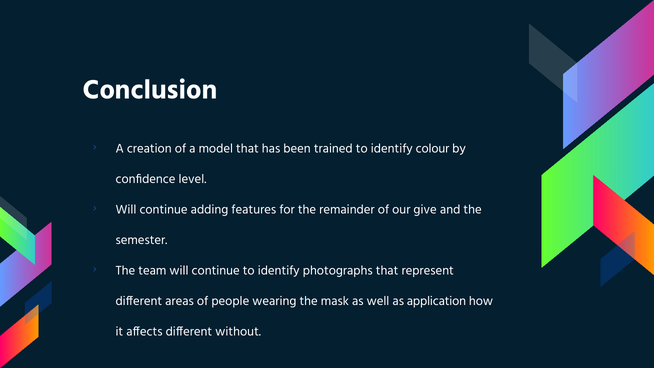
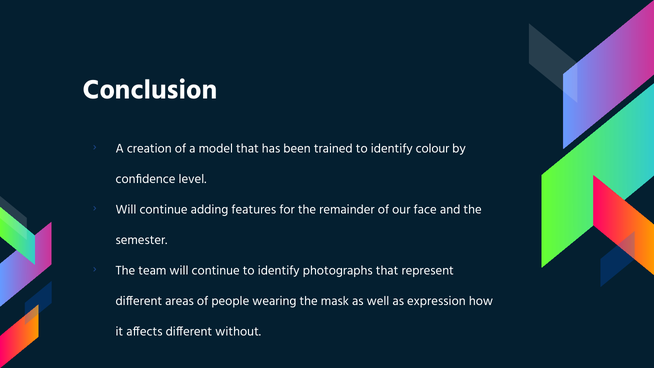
give: give -> face (425, 209)
application: application -> expression (436, 301)
